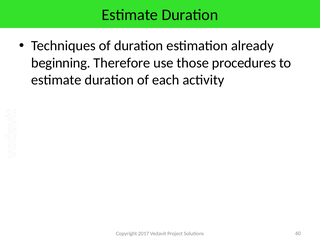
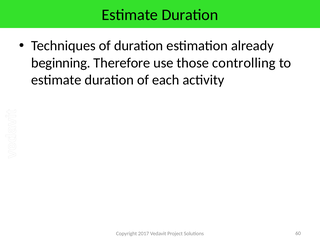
procedures: procedures -> controlling (244, 63)
